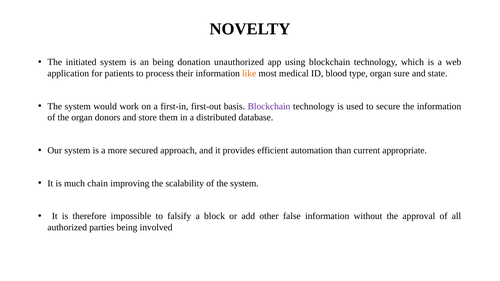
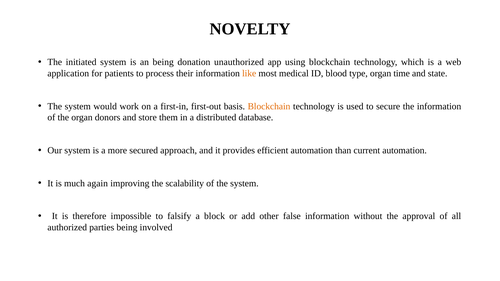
sure: sure -> time (402, 73)
Blockchain colour: purple -> orange (269, 106)
current appropriate: appropriate -> automation (405, 151)
chain: chain -> again (98, 183)
